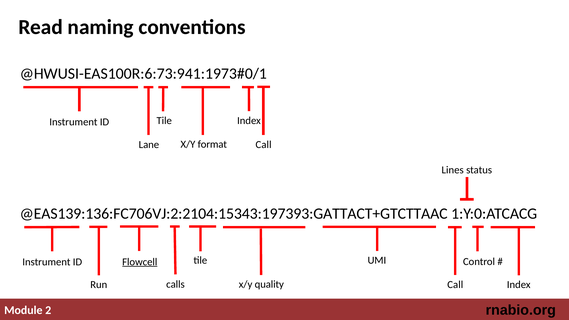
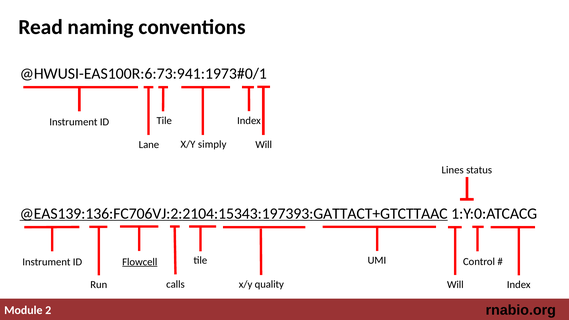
format: format -> simply (212, 144)
Call: Call -> Will (264, 145)
@EAS139:136:FC706VJ:2:2104:15343:197393:GATTACT+GTCTTAAC underline: none -> present (234, 214)
Call: Call -> Will (455, 285)
